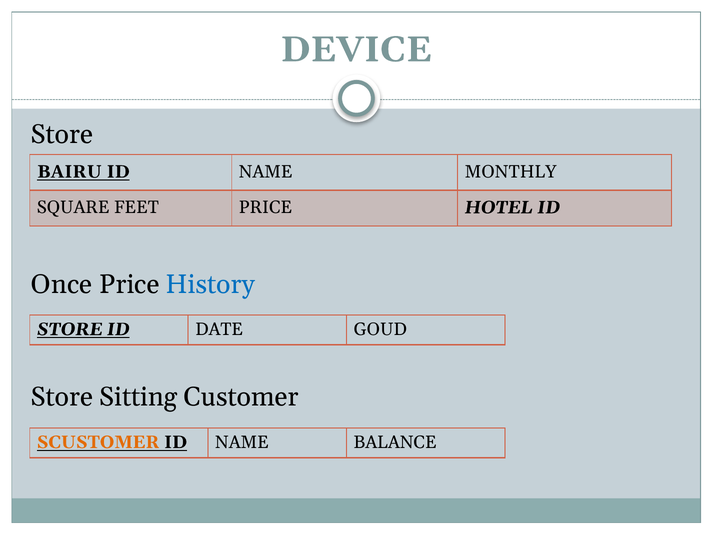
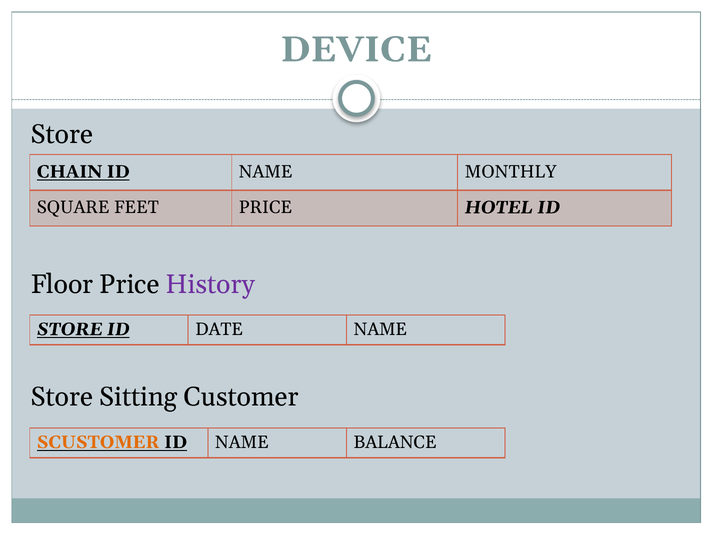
BAIRU: BAIRU -> CHAIN (70, 172)
Once: Once -> Floor (62, 284)
History colour: blue -> purple (210, 284)
DATE GOUD: GOUD -> NAME (380, 329)
